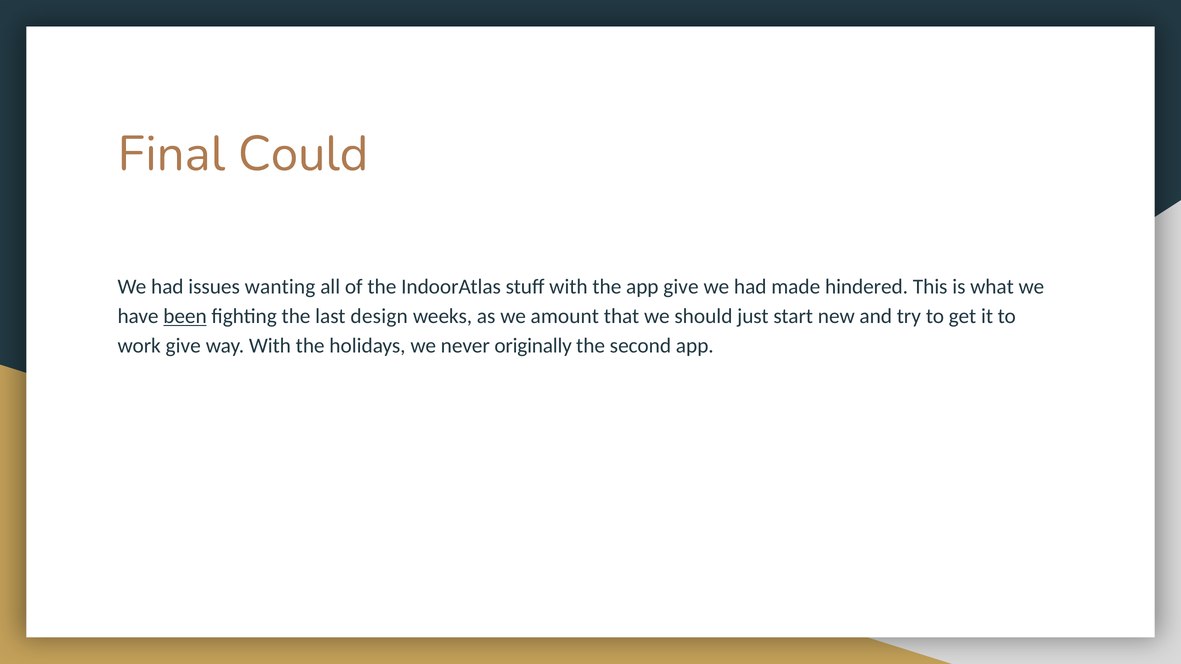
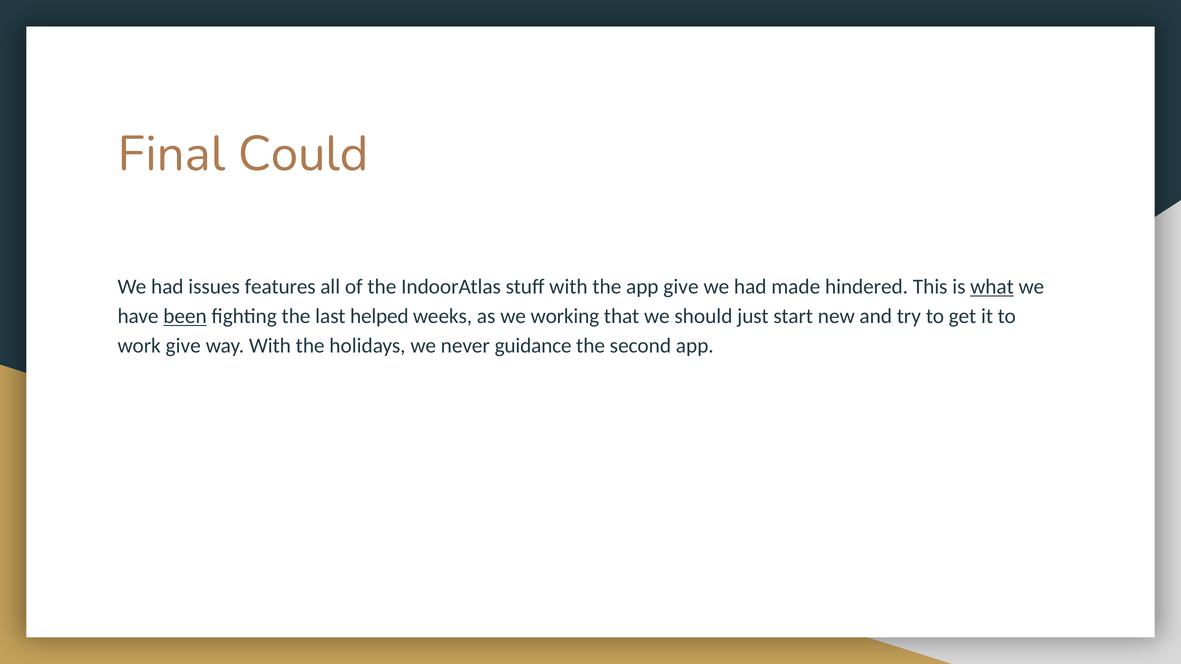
wanting: wanting -> features (280, 287)
what underline: none -> present (992, 287)
design: design -> helped (379, 316)
amount: amount -> working (565, 316)
originally: originally -> guidance (533, 346)
